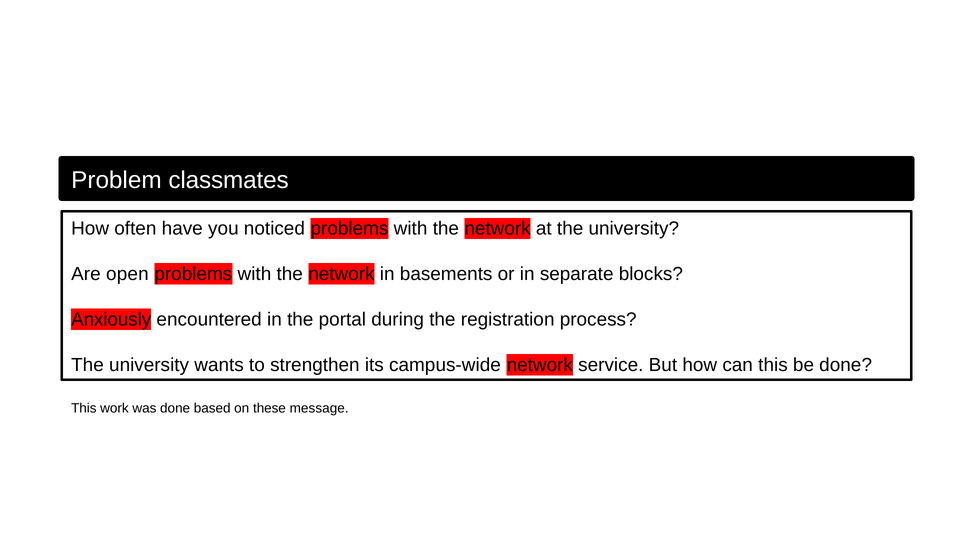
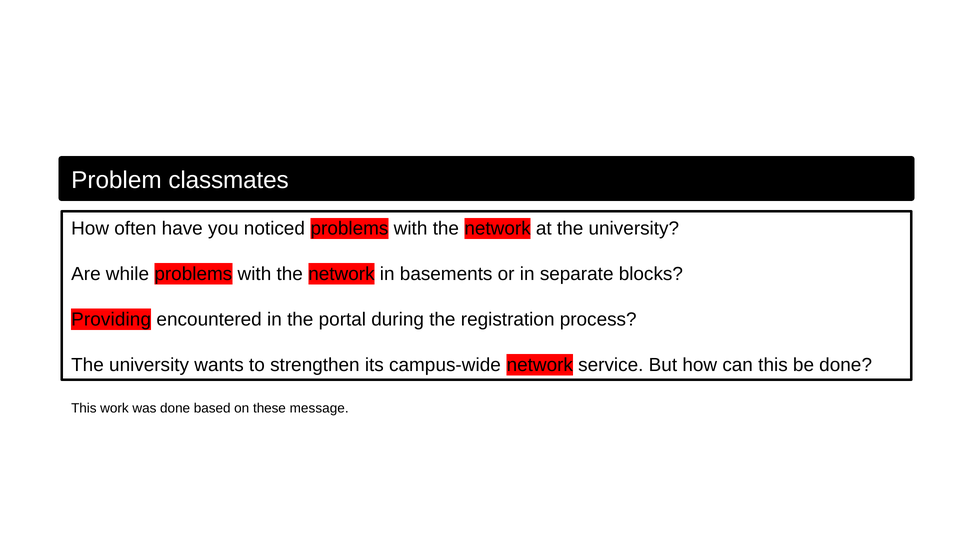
open: open -> while (127, 274)
Anxiously: Anxiously -> Providing (111, 320)
